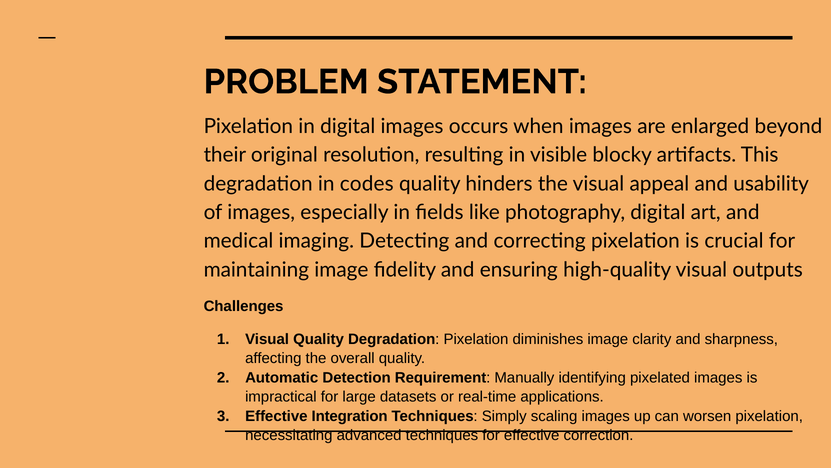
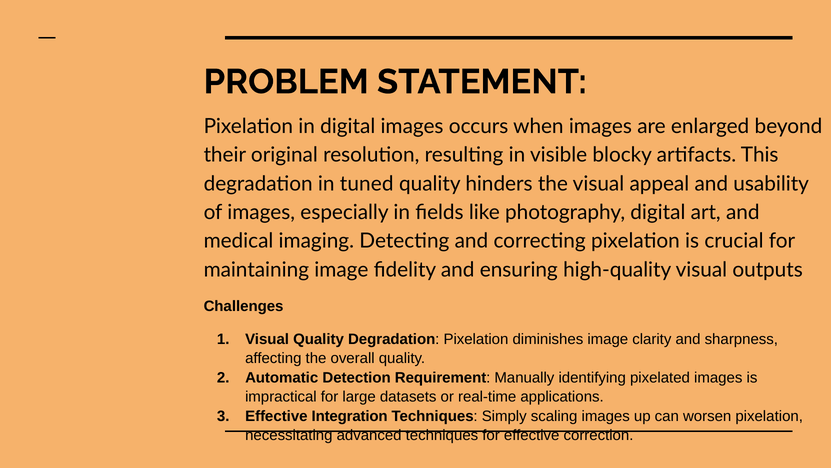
codes: codes -> tuned (367, 183)
